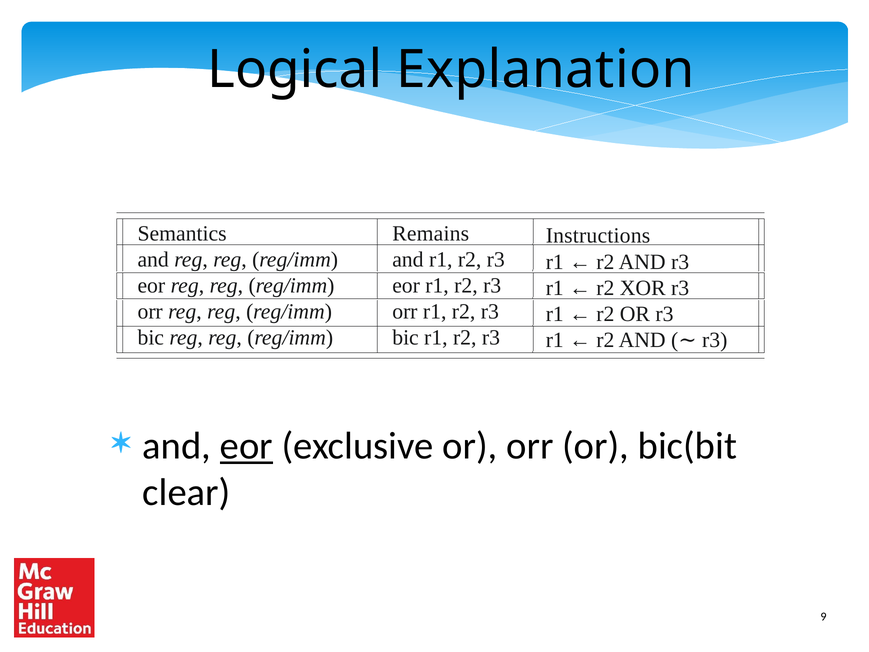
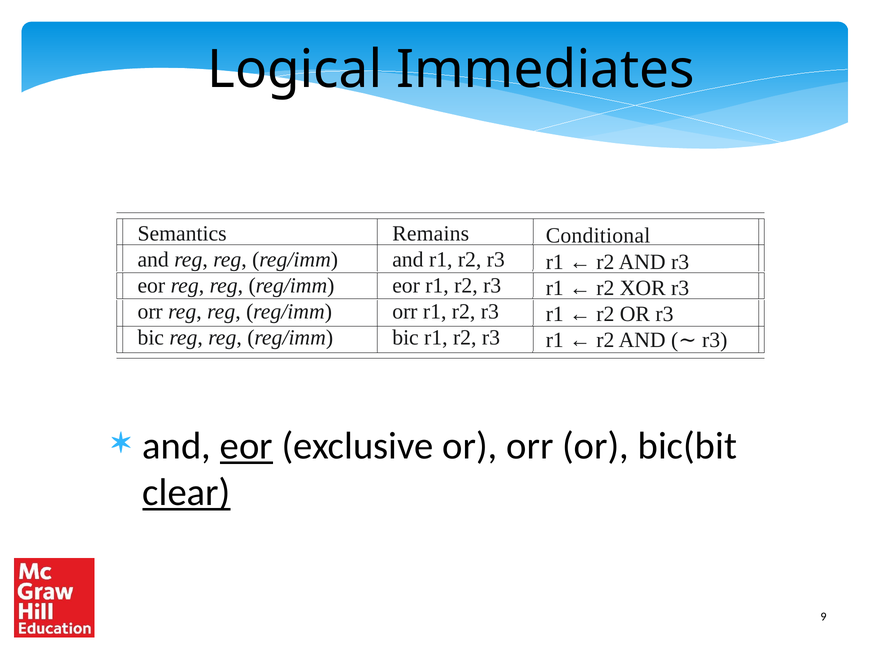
Explanation: Explanation -> Immediates (546, 70)
Instructions: Instructions -> Conditional (598, 236)
clear underline: none -> present (186, 492)
